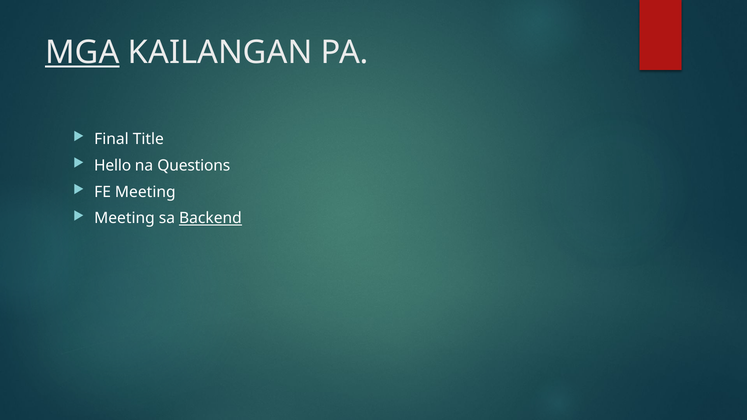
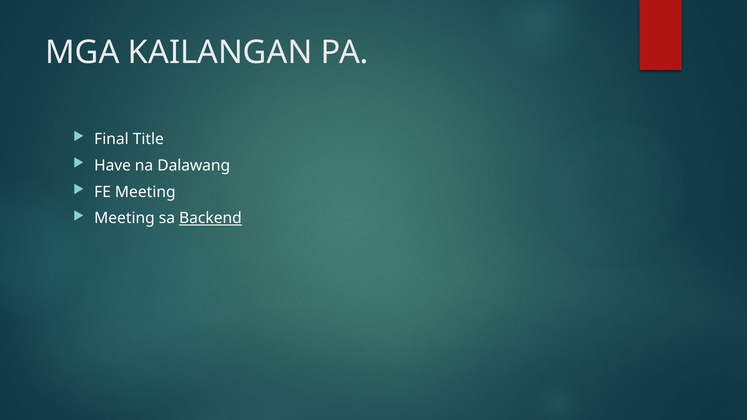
MGA underline: present -> none (82, 52)
Hello: Hello -> Have (113, 165)
Questions: Questions -> Dalawang (194, 165)
